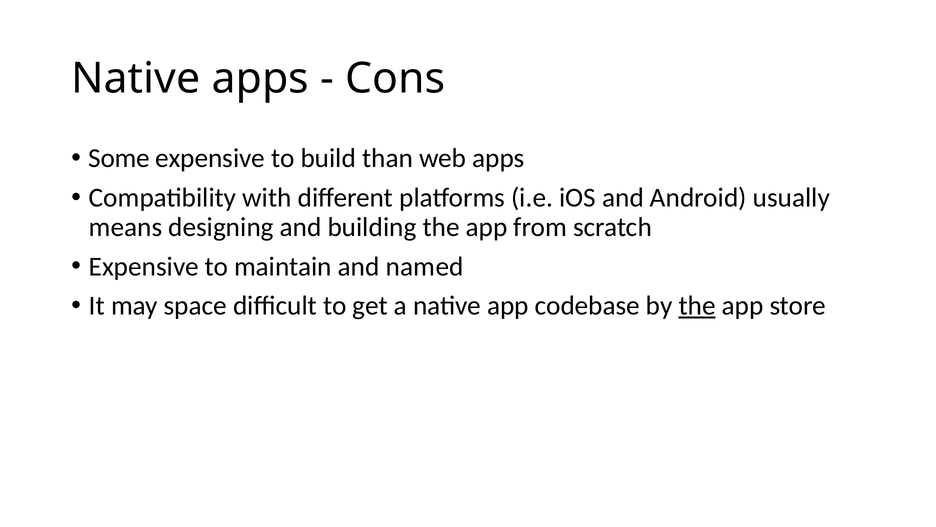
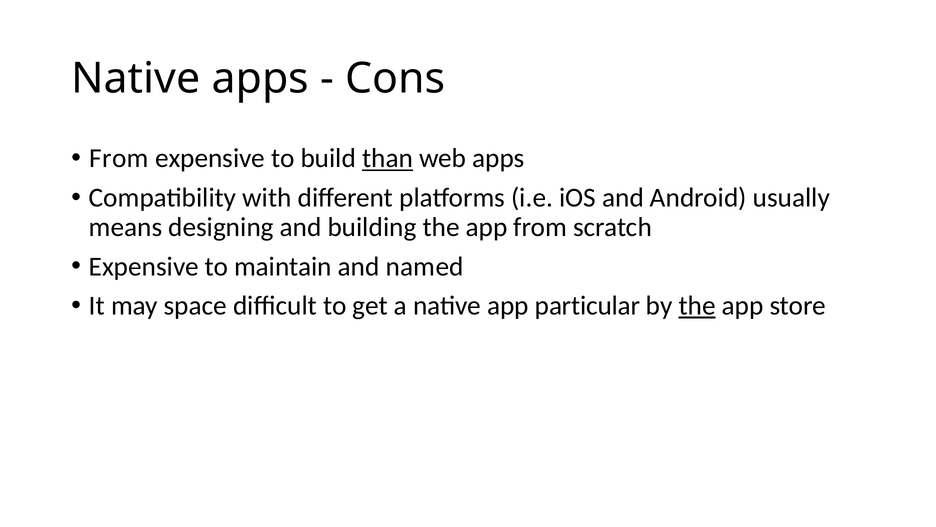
Some: Some -> From (119, 158)
than underline: none -> present (388, 158)
codebase: codebase -> particular (587, 305)
